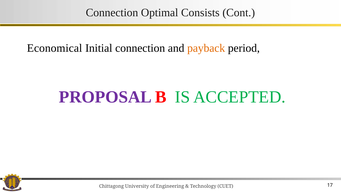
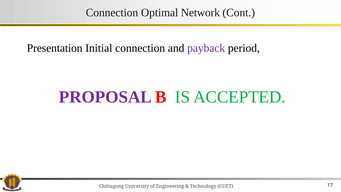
Consists: Consists -> Network (200, 12)
Economical: Economical -> Presentation (55, 48)
payback colour: orange -> purple (206, 48)
